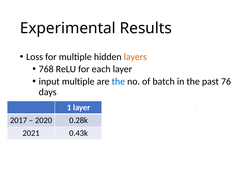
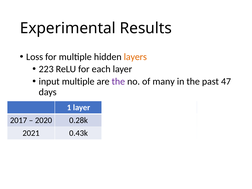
768: 768 -> 223 (46, 69)
the colour: blue -> purple (118, 81)
batch: batch -> many (164, 81)
76: 76 -> 47 (226, 81)
